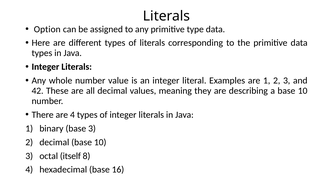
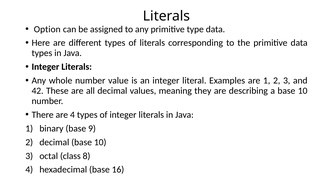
base 3: 3 -> 9 (92, 129)
itself: itself -> class (70, 156)
